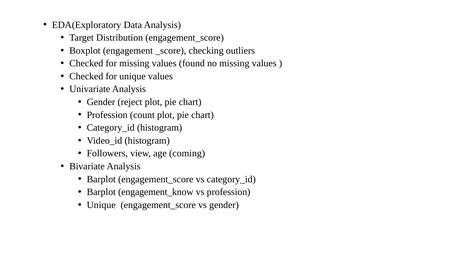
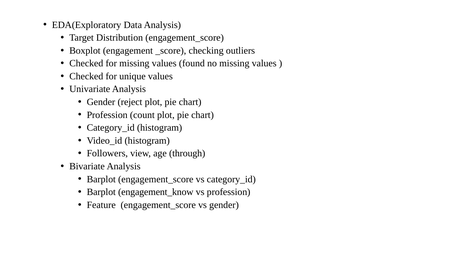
coming: coming -> through (187, 153)
Unique: Unique -> Feature (101, 205)
